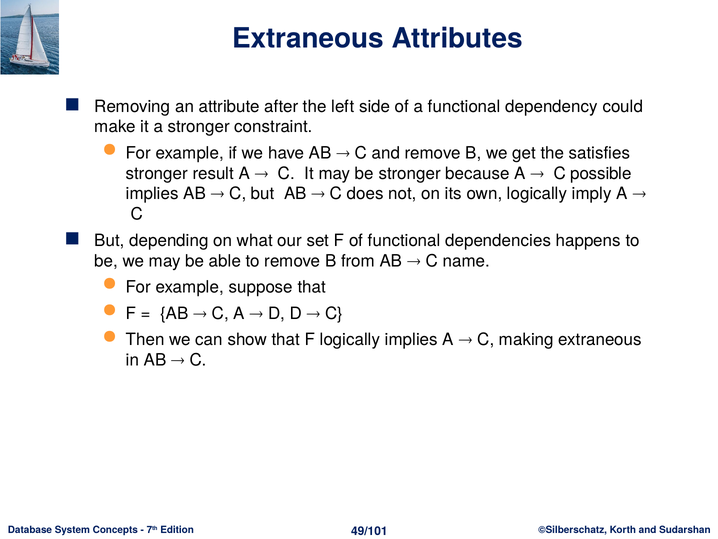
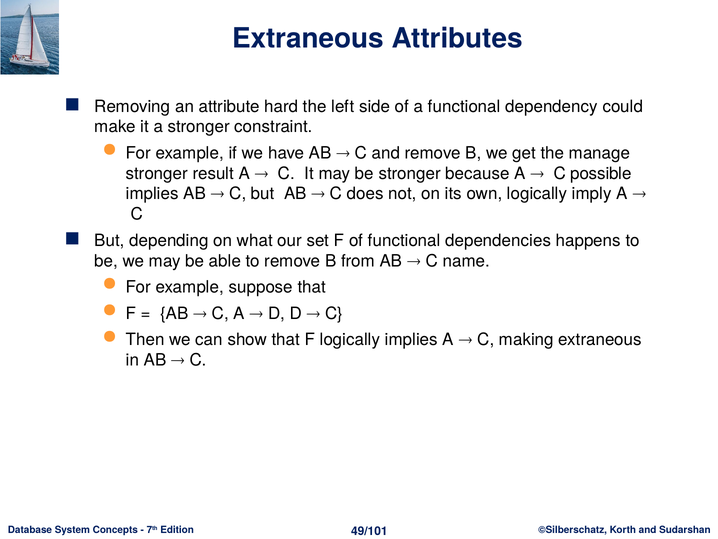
after: after -> hard (281, 106)
satisfies: satisfies -> manage (599, 153)
